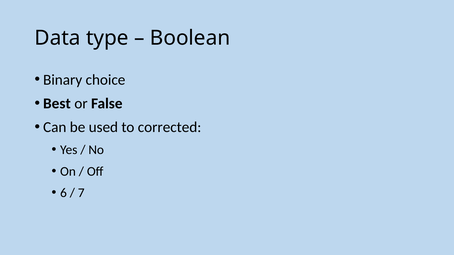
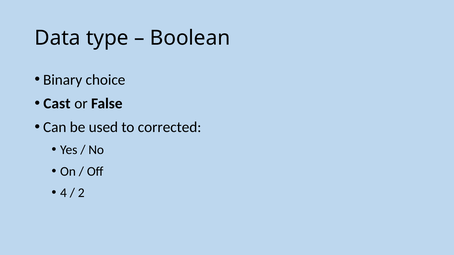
Best: Best -> Cast (57, 104)
6: 6 -> 4 (64, 193)
7: 7 -> 2 (81, 193)
